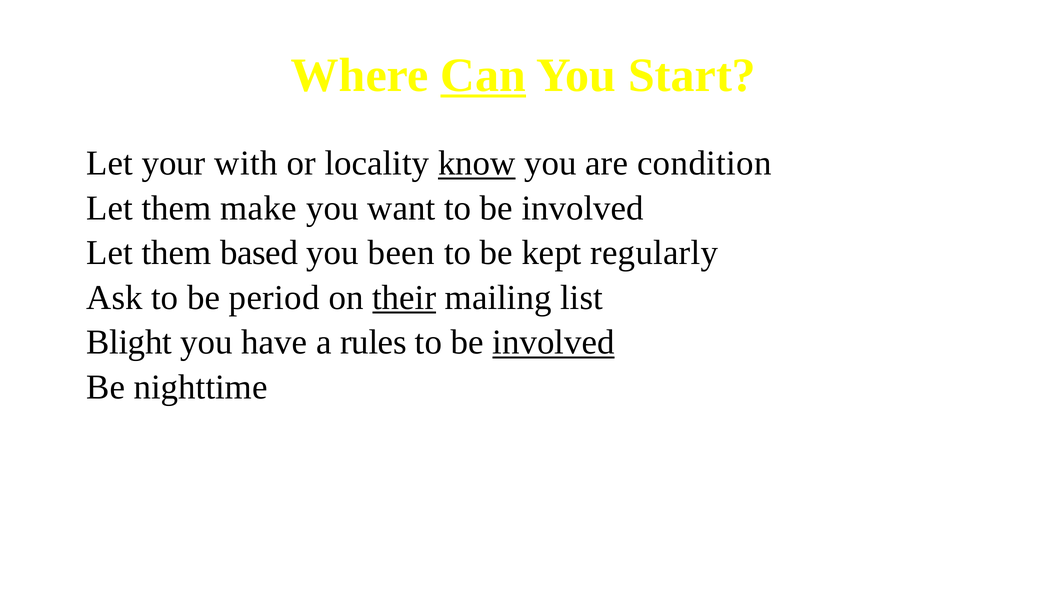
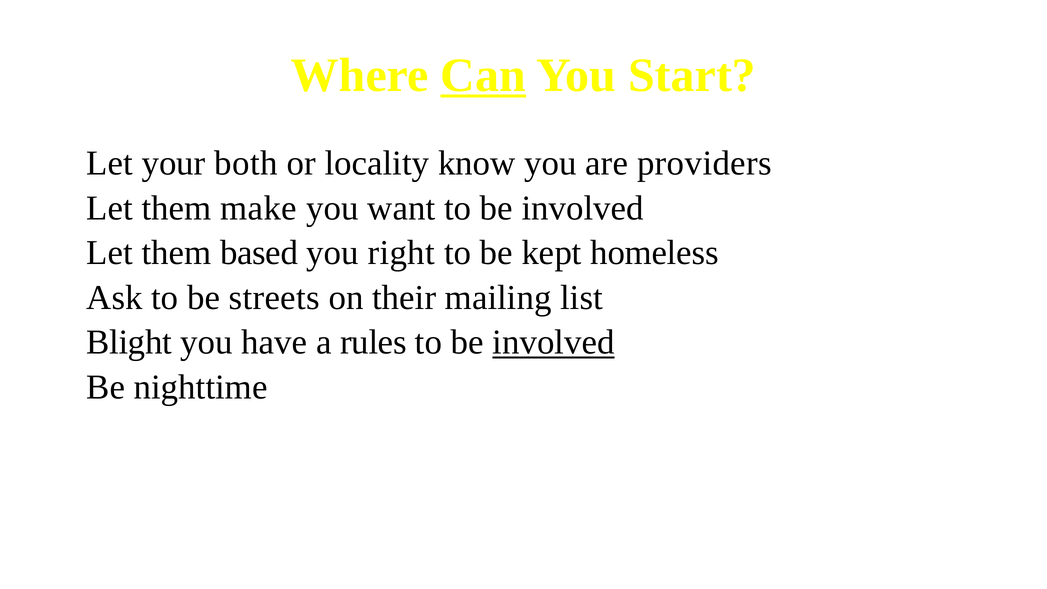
with: with -> both (246, 163)
know underline: present -> none (477, 163)
condition: condition -> providers (704, 163)
been: been -> right (401, 253)
regularly: regularly -> homeless (654, 253)
period: period -> streets (274, 298)
their underline: present -> none (404, 298)
